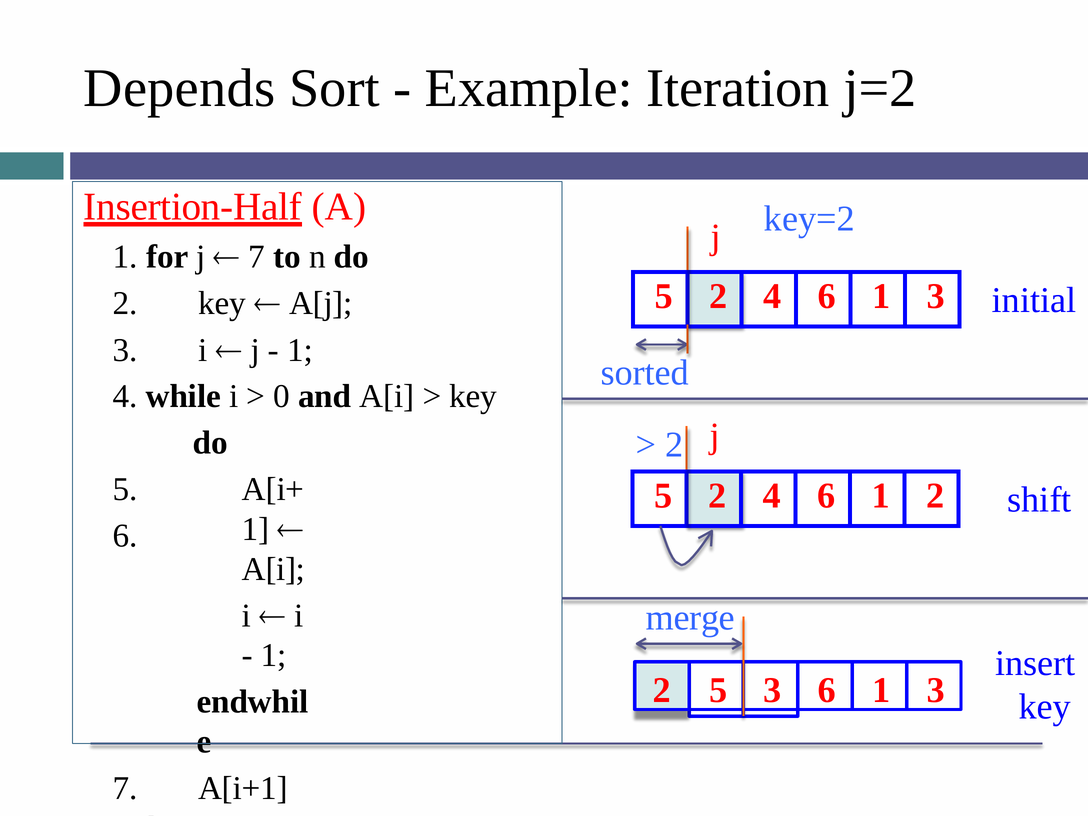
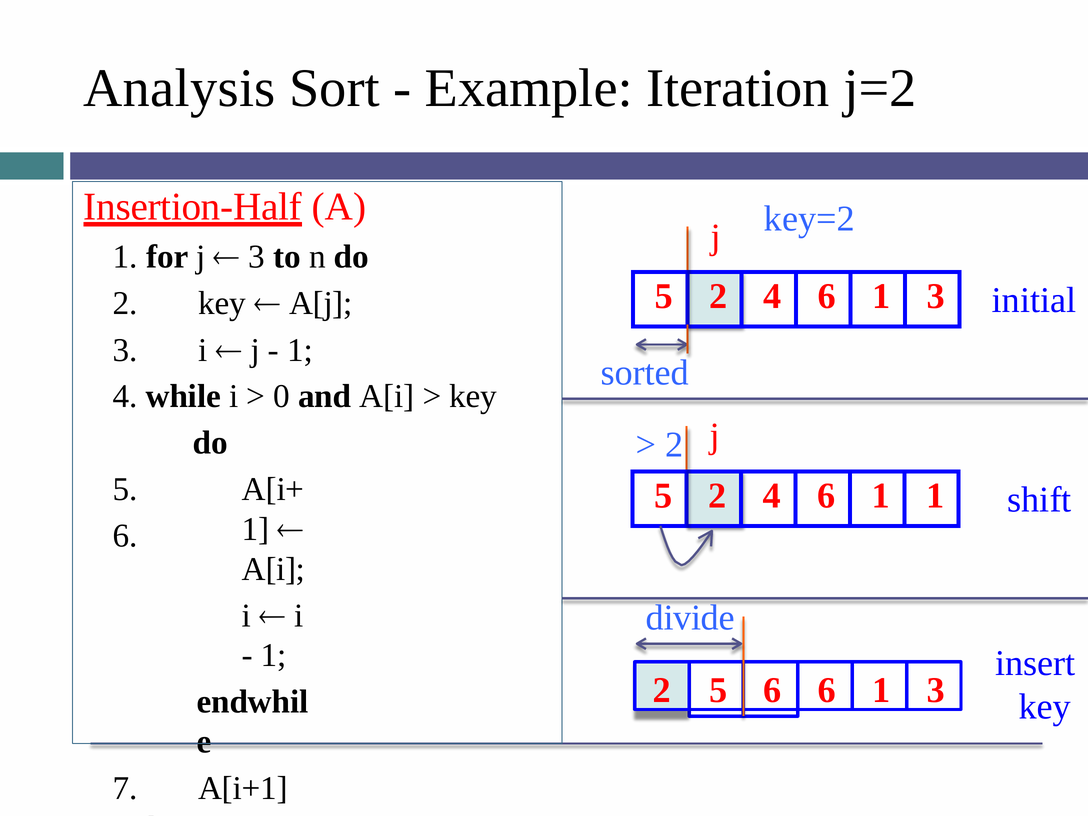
Depends: Depends -> Analysis (180, 88)
7: 7 -> 3 (257, 257)
1 2: 2 -> 1 (935, 496)
merge: merge -> divide (690, 618)
3: 3 -> 6 (773, 690)
